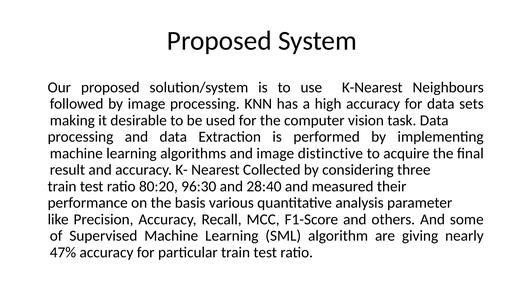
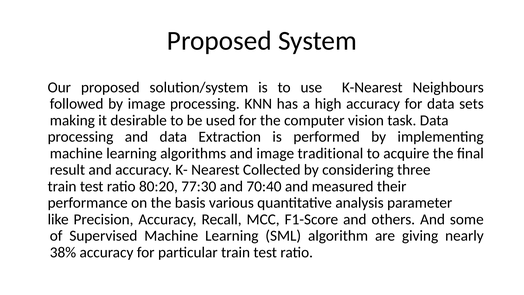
distinctive: distinctive -> traditional (330, 153)
96:30: 96:30 -> 77:30 (199, 186)
28:40: 28:40 -> 70:40 (264, 186)
47%: 47% -> 38% (63, 252)
